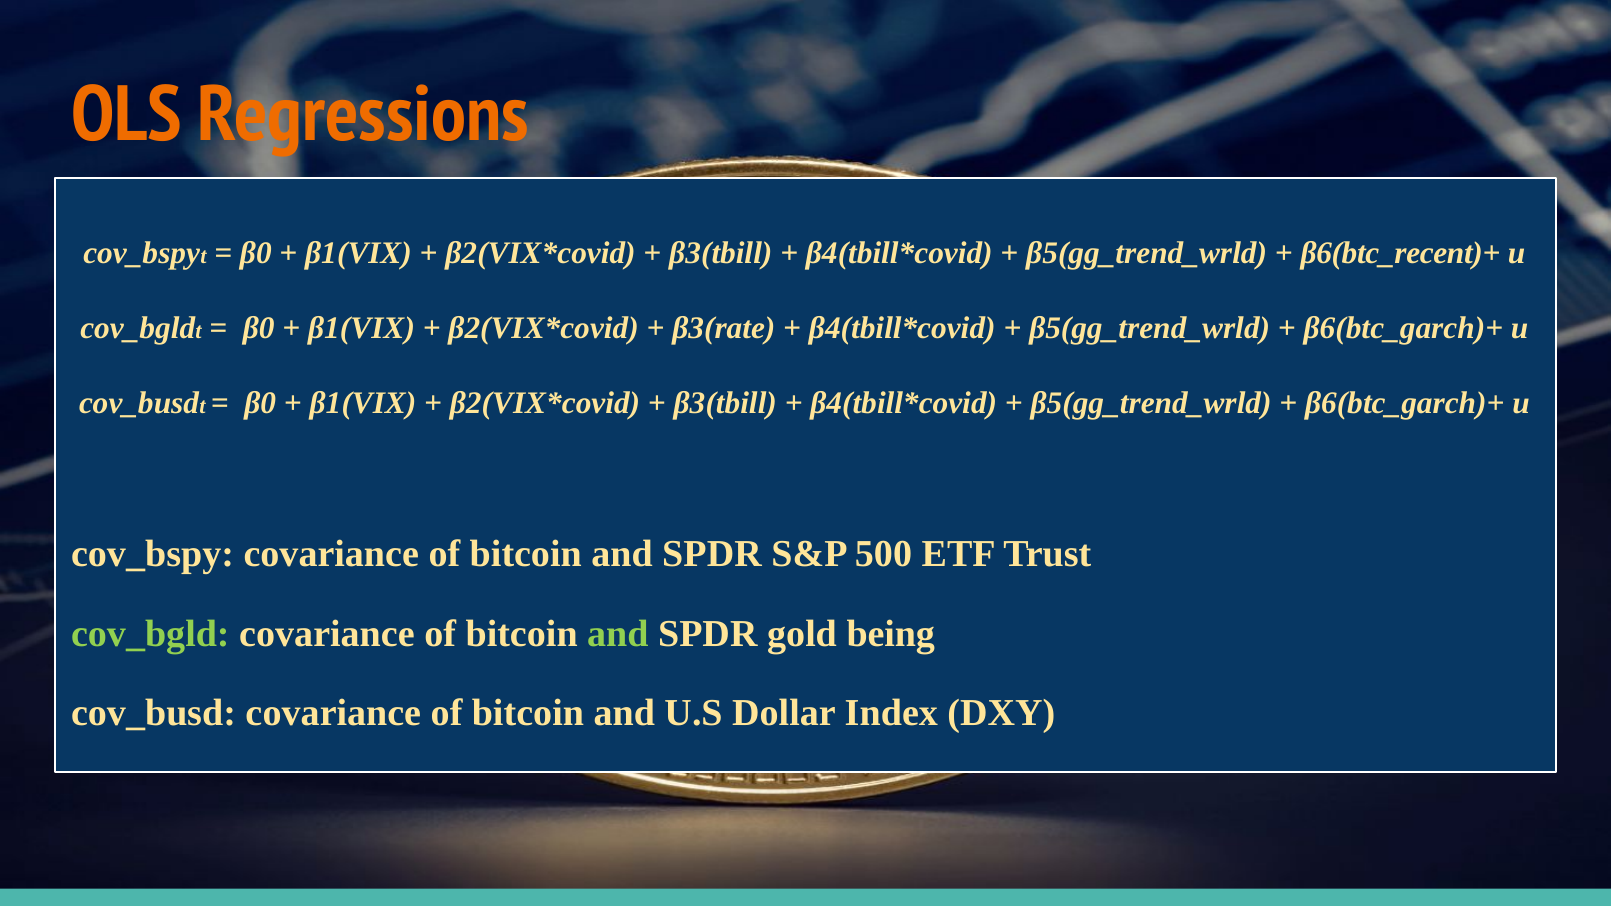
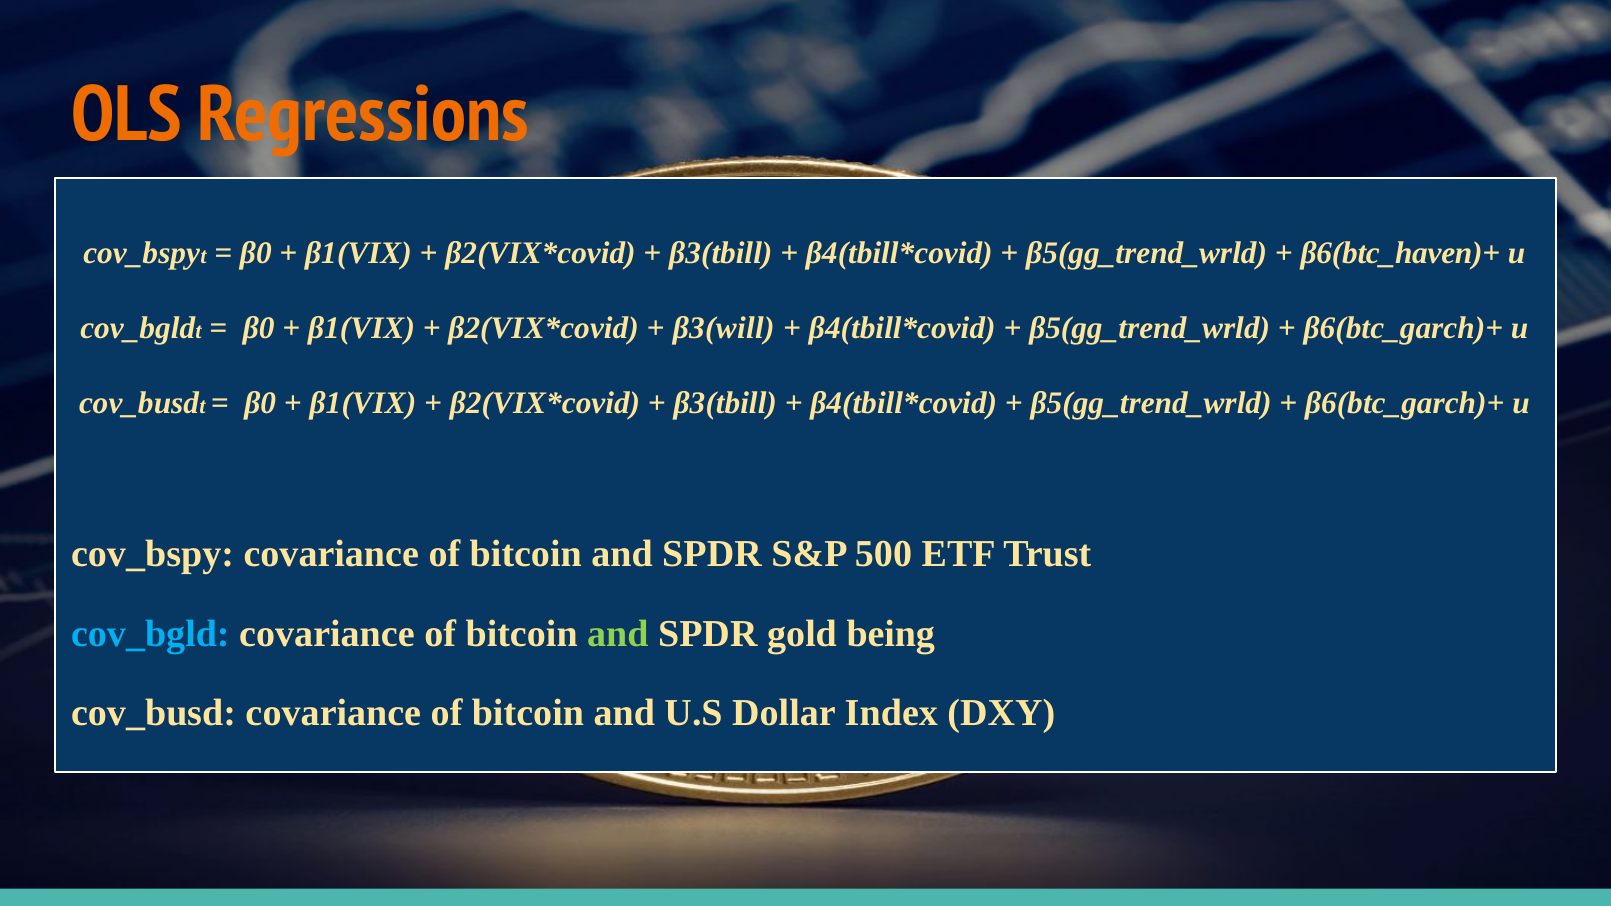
β6(btc_recent)+: β6(btc_recent)+ -> β6(btc_haven)+ (1400, 253)
β3(rate: β3(rate -> β3(will (724, 328)
cov_bgld colour: light green -> light blue (150, 634)
